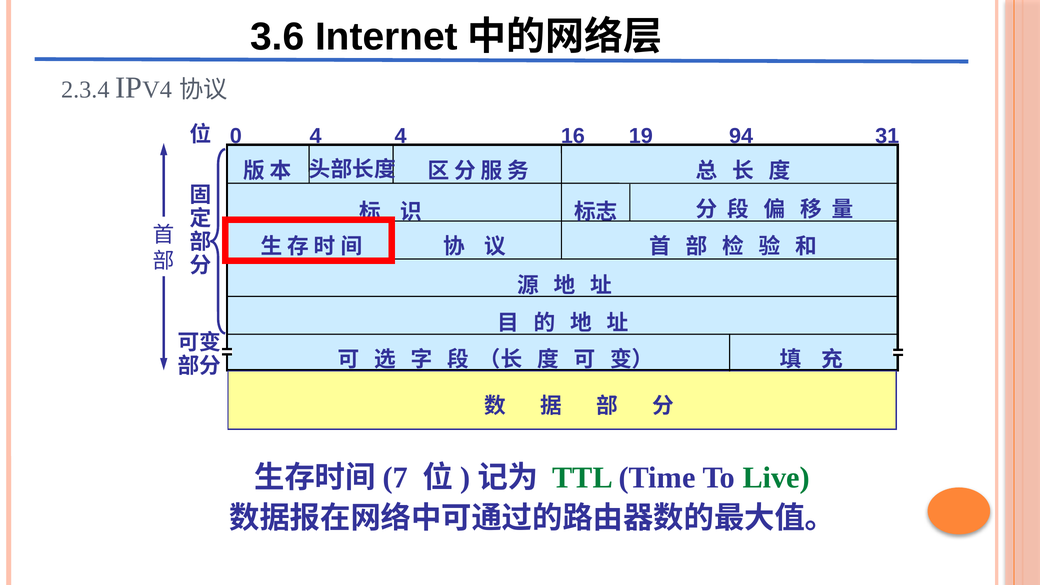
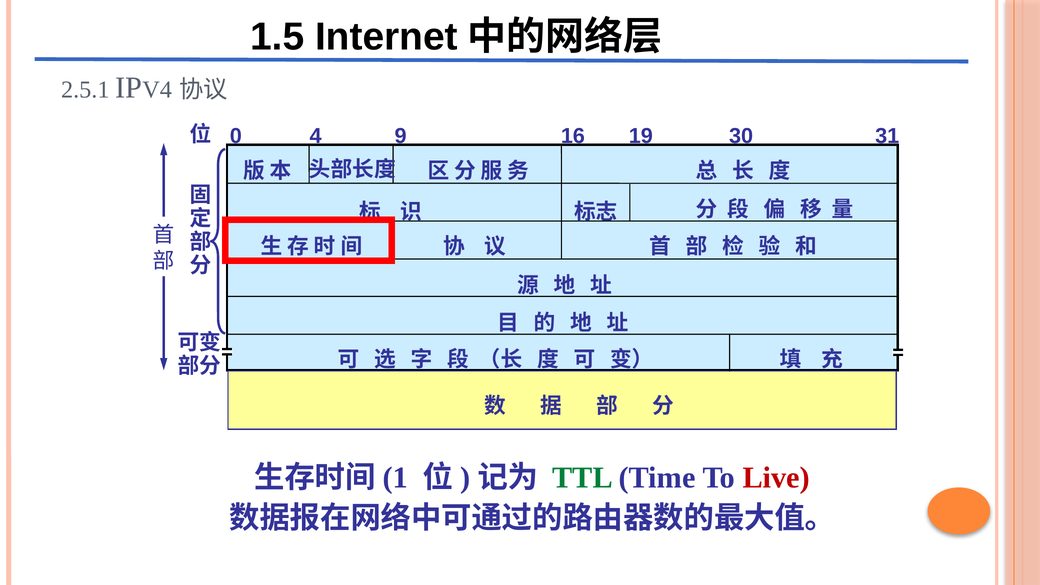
3.6: 3.6 -> 1.5 (277, 37)
2.3.4: 2.3.4 -> 2.5.1 (85, 90)
4 4: 4 -> 9 (401, 136)
94: 94 -> 30 (741, 136)
7: 7 -> 1 (395, 478)
Live colour: green -> red (776, 478)
